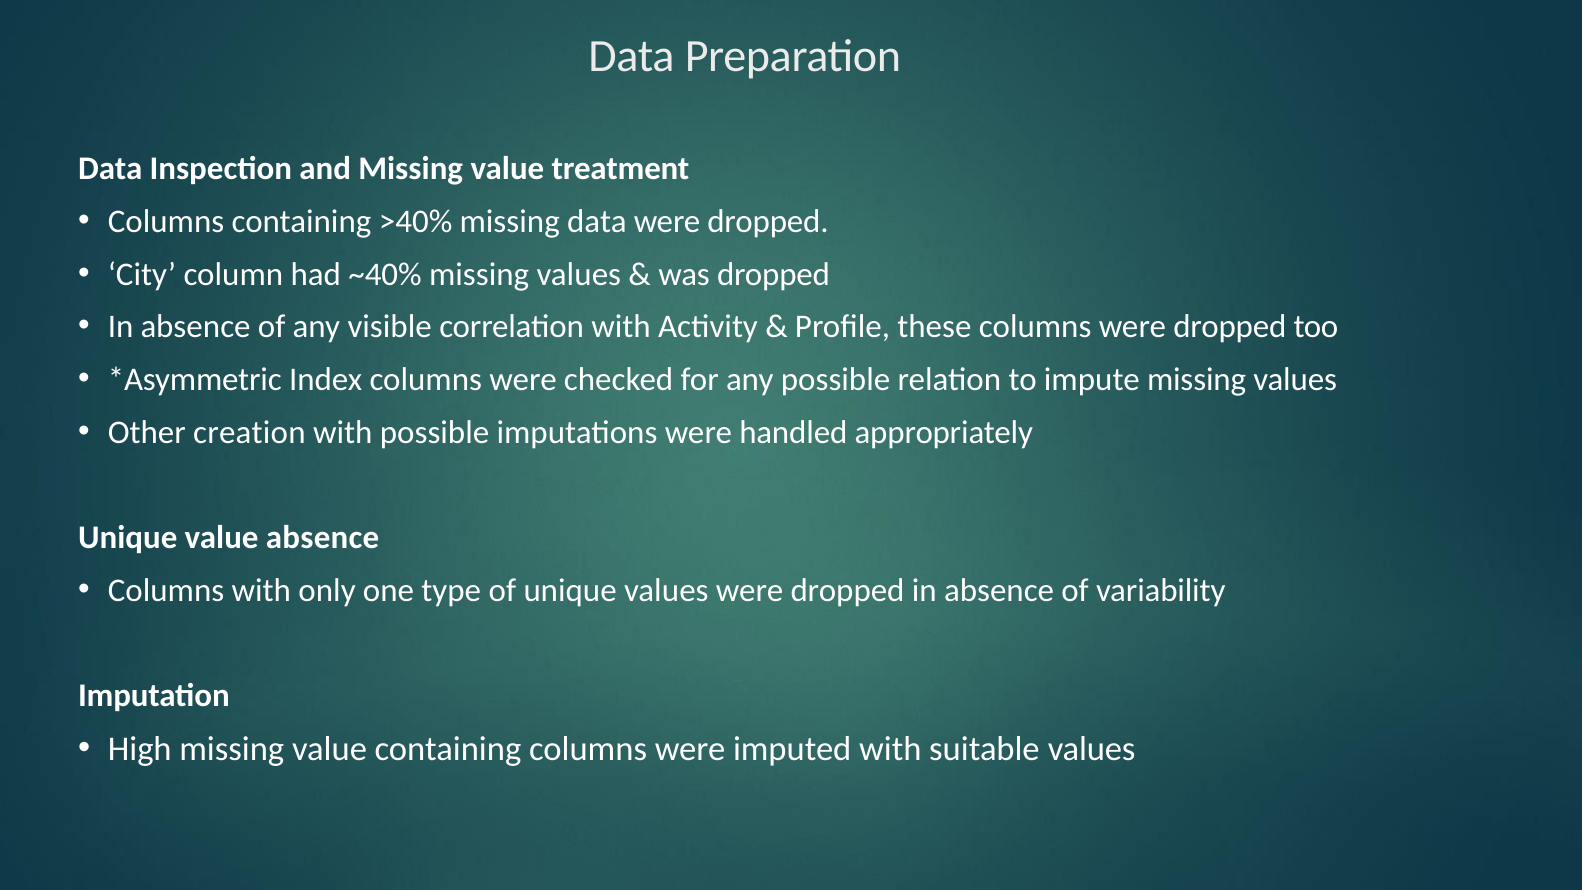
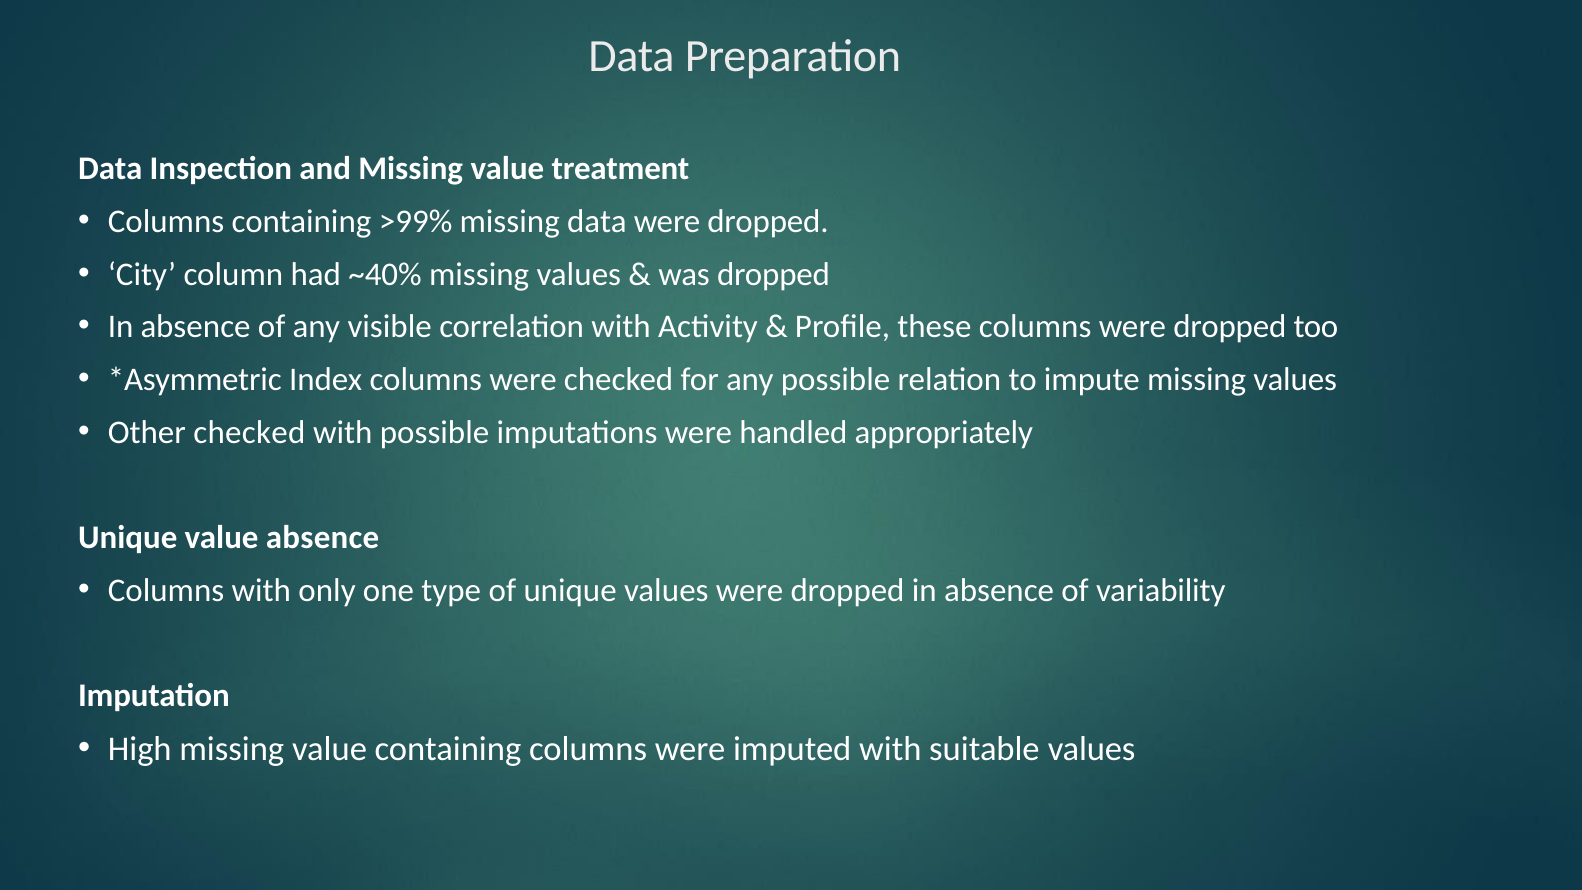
>40%: >40% -> >99% (416, 222)
Other creation: creation -> checked (249, 432)
